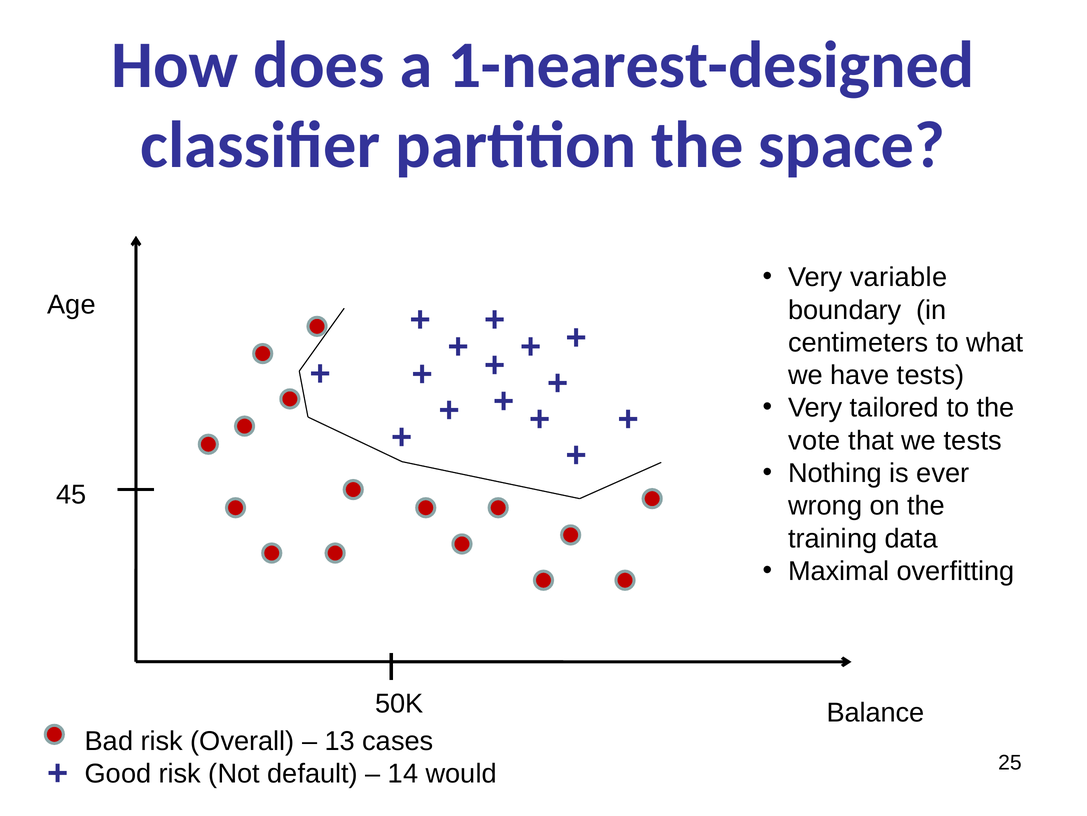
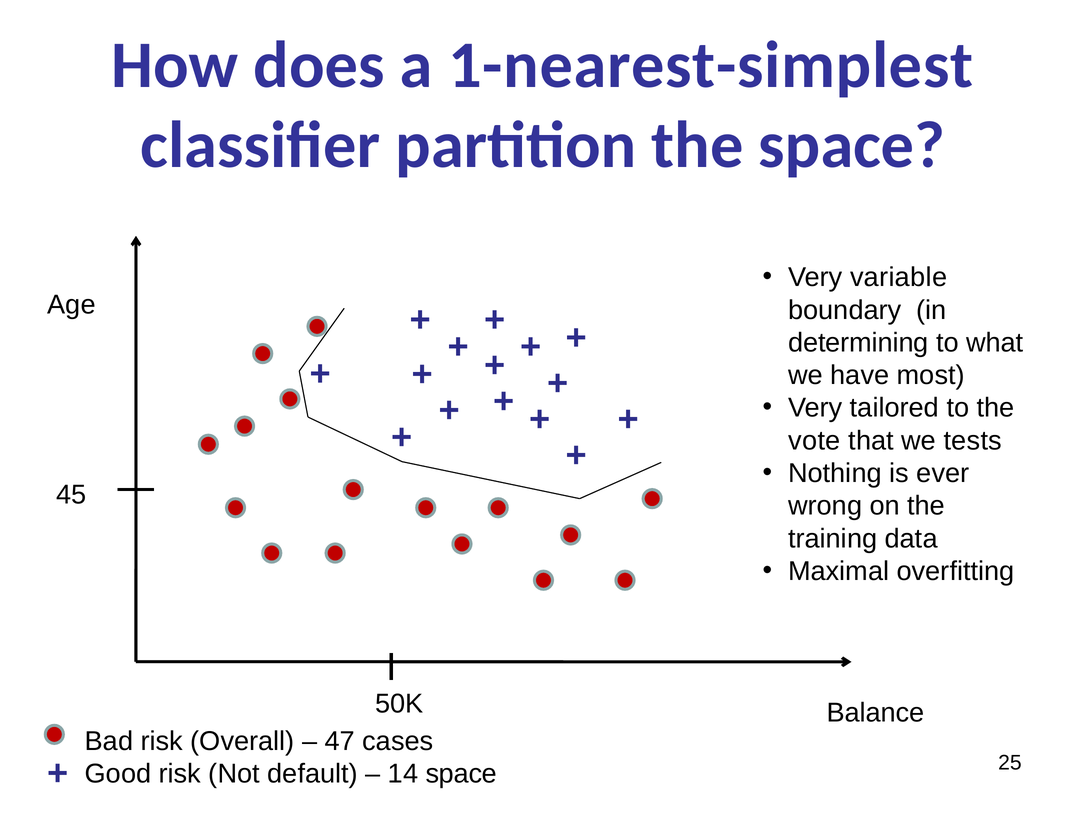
1-nearest-designed: 1-nearest-designed -> 1-nearest-simplest (711, 65)
centimeters: centimeters -> determining (858, 342)
have tests: tests -> most (931, 375)
13: 13 -> 47 (340, 741)
14 would: would -> space (461, 773)
